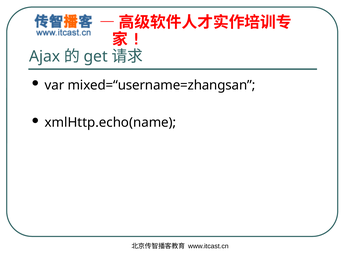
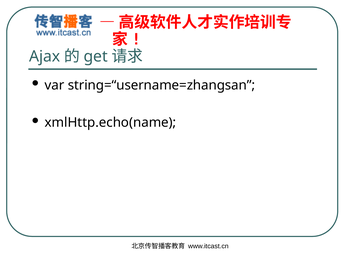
mixed=“username=zhangsan: mixed=“username=zhangsan -> string=“username=zhangsan (161, 85)
